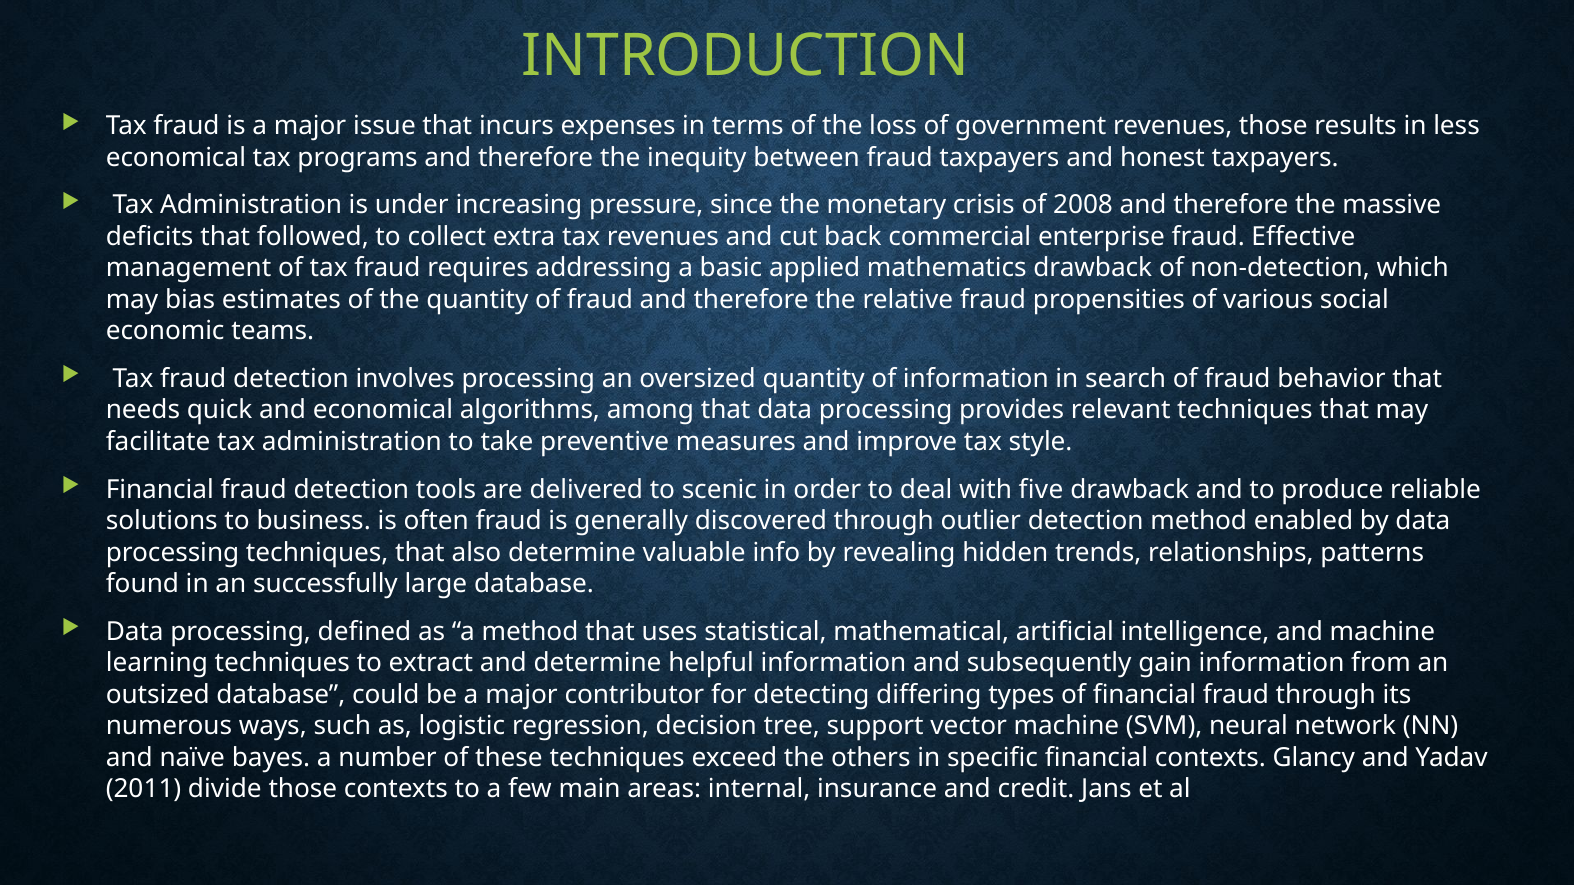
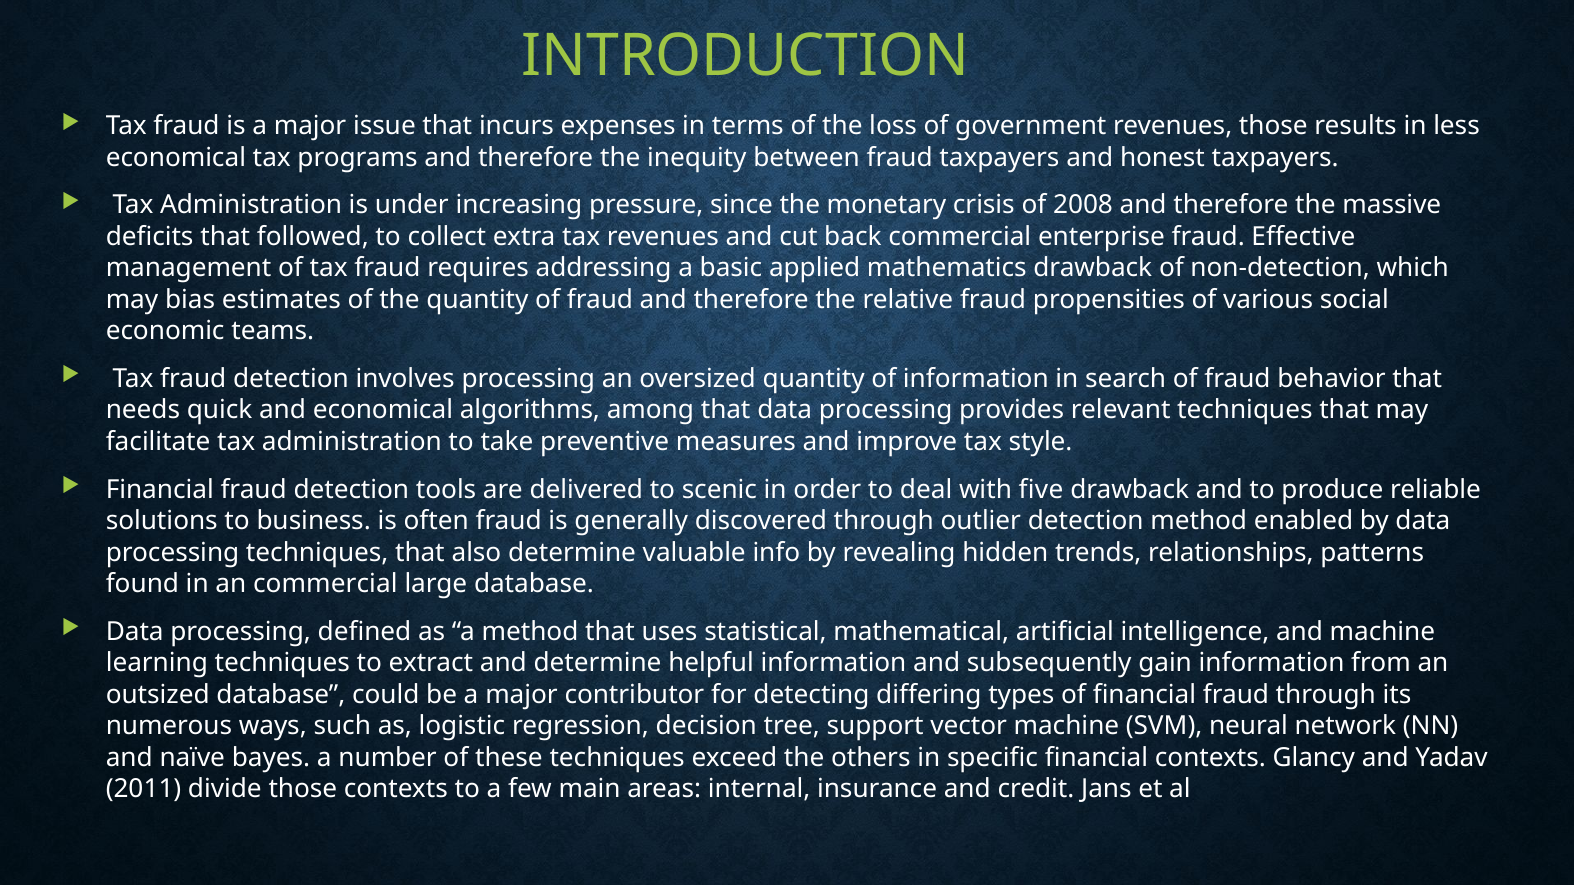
an successfully: successfully -> commercial (325, 584)
